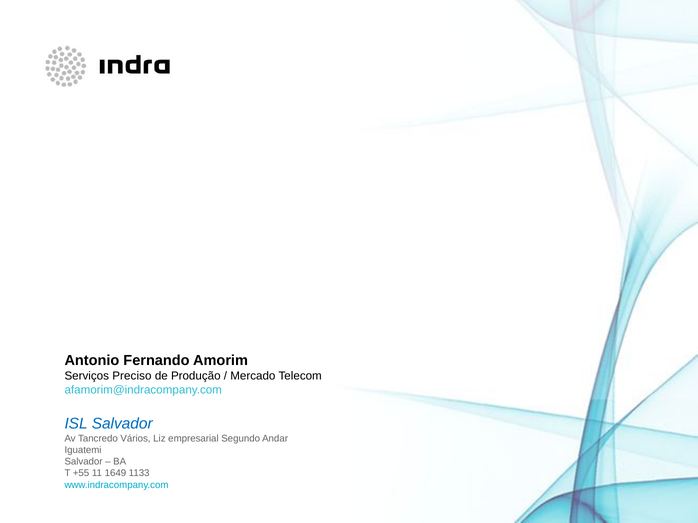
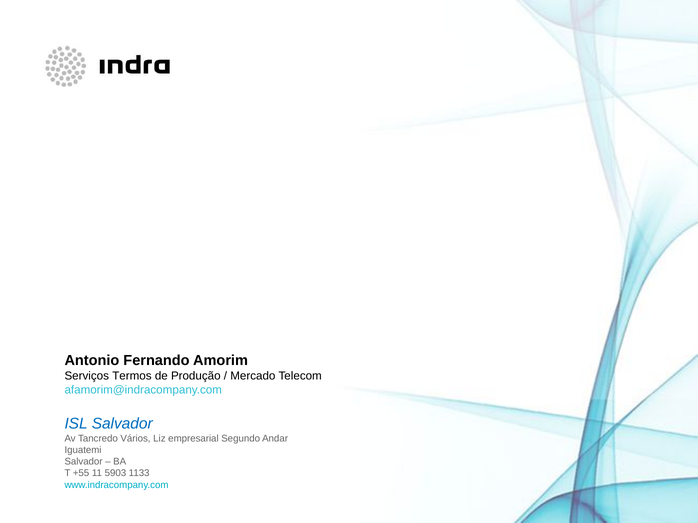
Preciso: Preciso -> Termos (132, 376)
1649: 1649 -> 5903 (115, 474)
